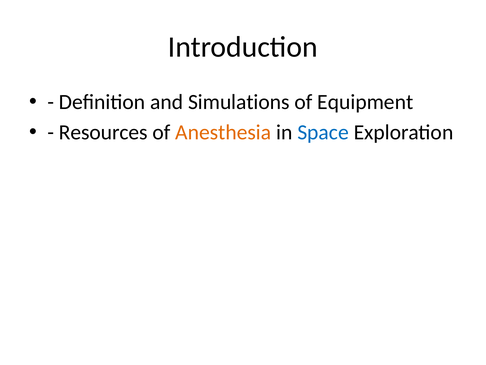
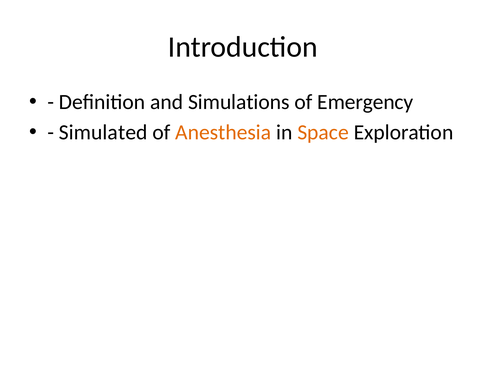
Equipment: Equipment -> Emergency (365, 102)
Resources: Resources -> Simulated (103, 132)
Space colour: blue -> orange (323, 132)
